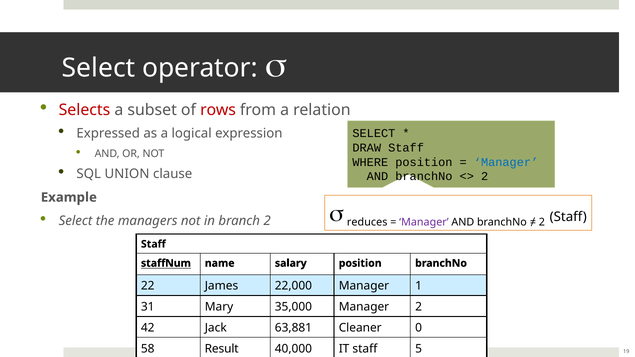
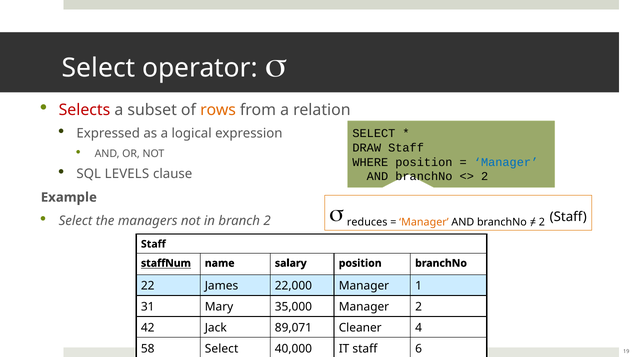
rows colour: red -> orange (218, 110)
UNION: UNION -> LEVELS (127, 174)
Manager colour: purple -> orange (424, 222)
63,881: 63,881 -> 89,071 (293, 328)
0: 0 -> 4 (419, 328)
58 Result: Result -> Select (222, 349)
5: 5 -> 6 (419, 349)
